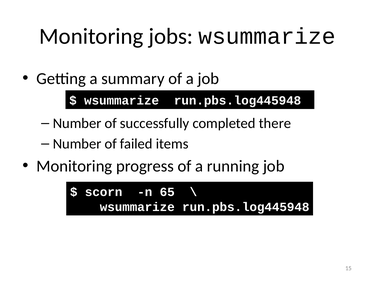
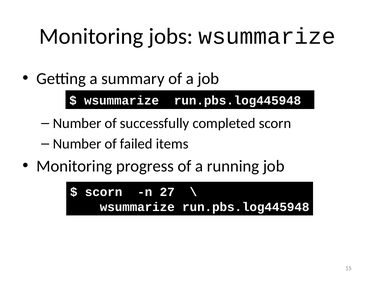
completed there: there -> scorn (275, 123)
65: 65 -> 27 (167, 192)
